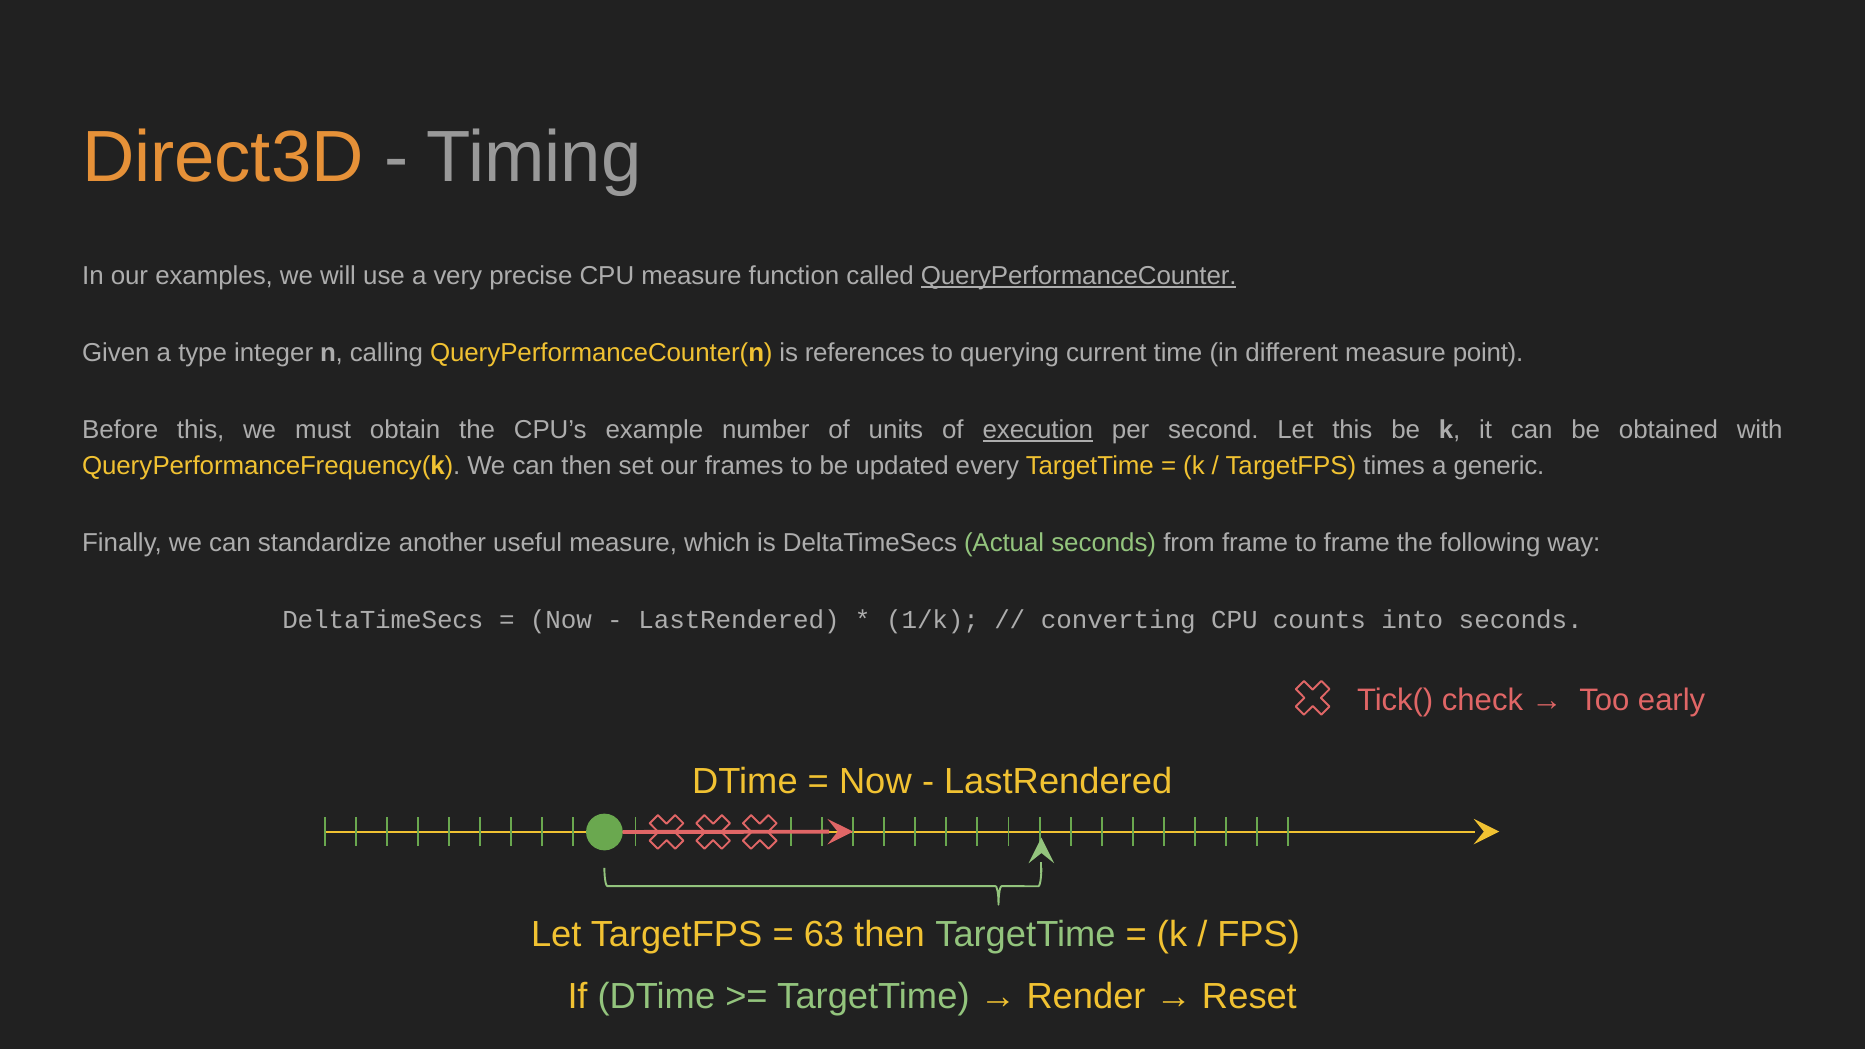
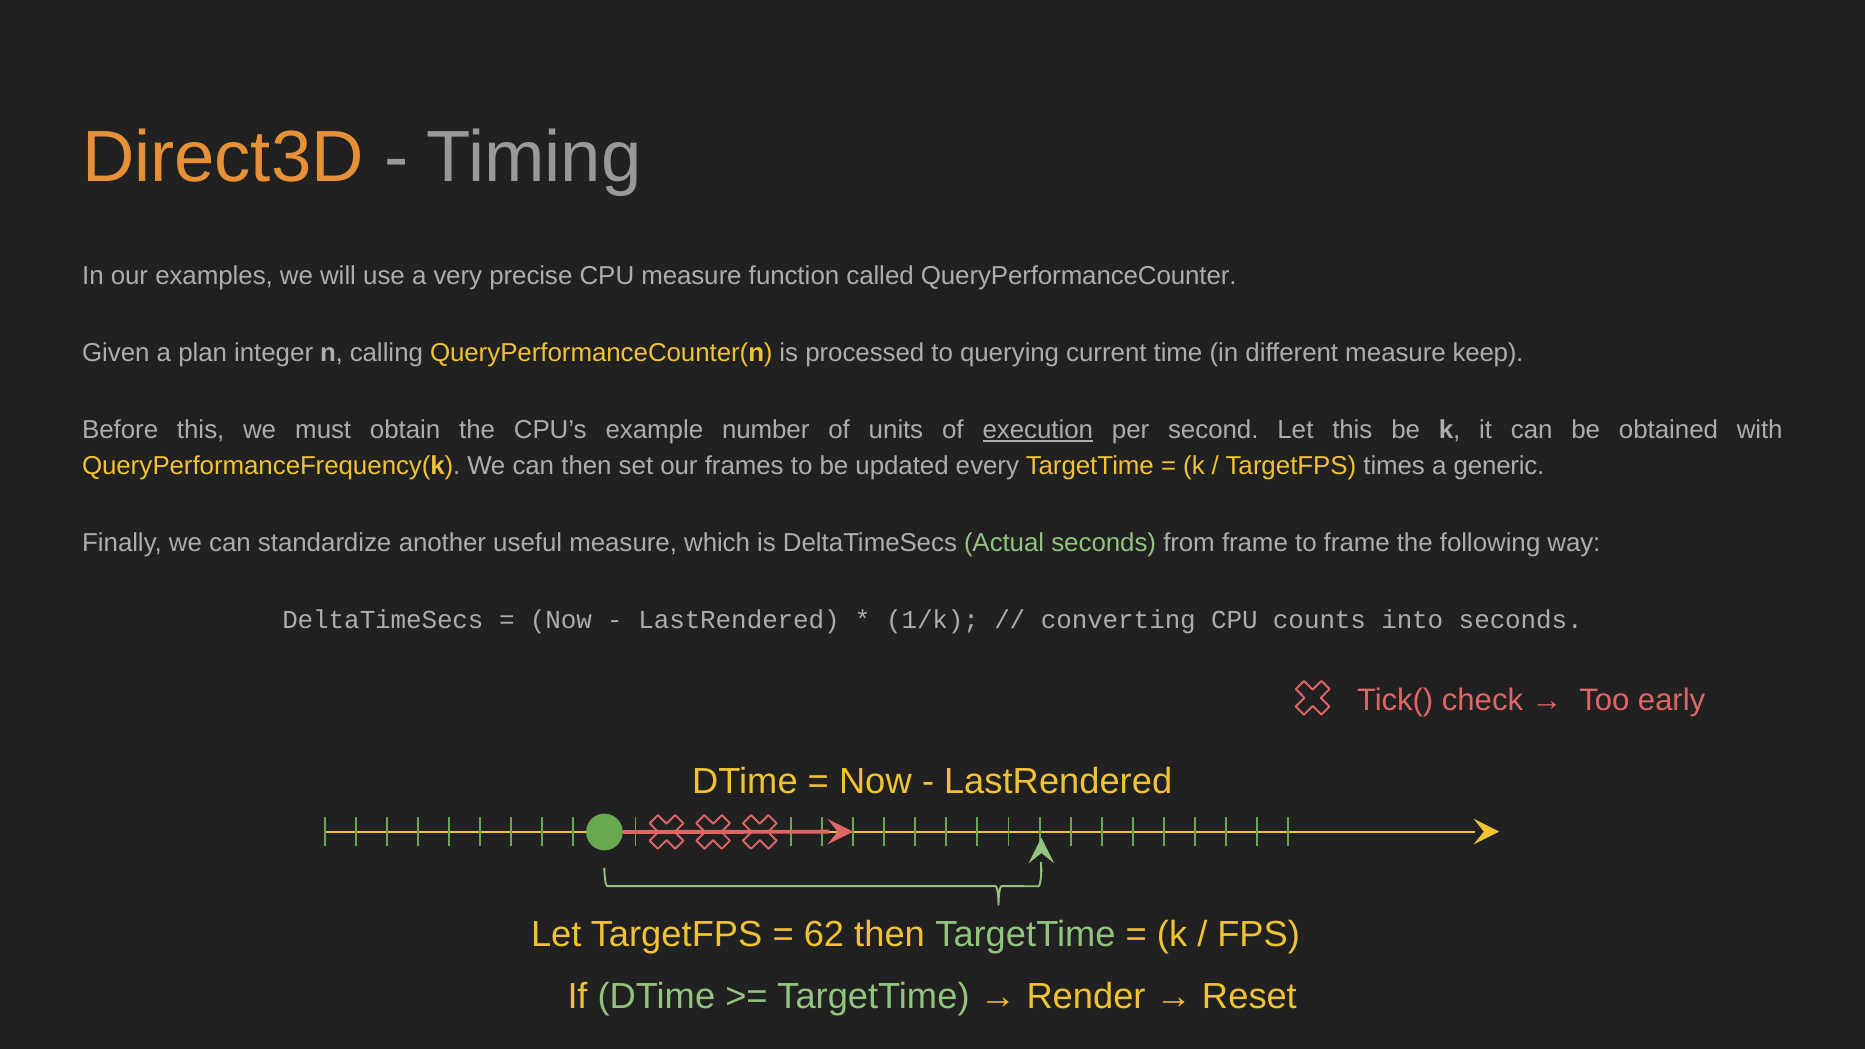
QueryPerformanceCounter underline: present -> none (1079, 276)
type: type -> plan (203, 353)
references: references -> processed (865, 353)
point: point -> keep (1488, 353)
63: 63 -> 62 (824, 934)
